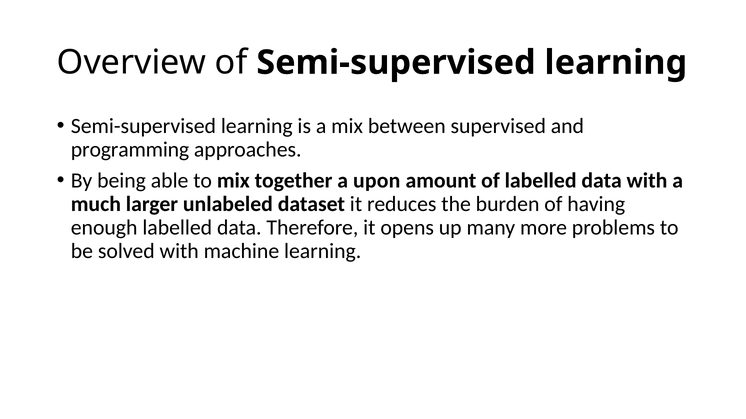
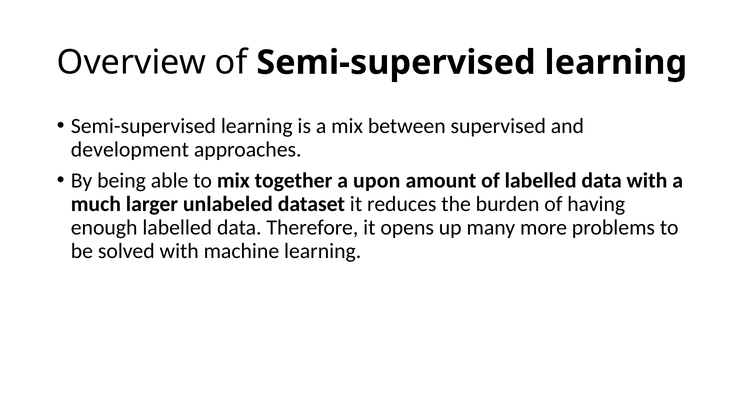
programming: programming -> development (130, 150)
